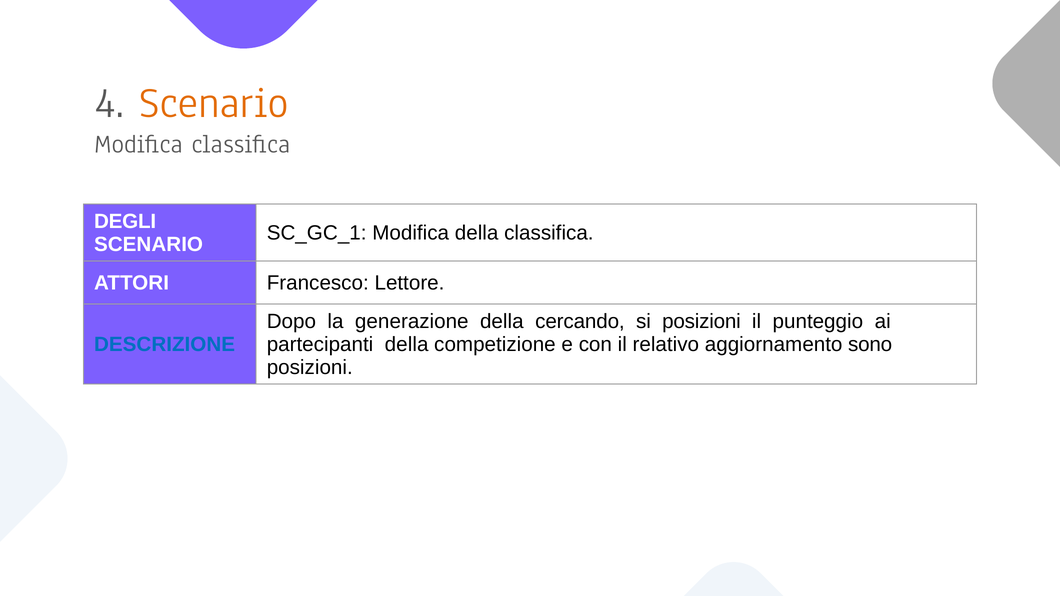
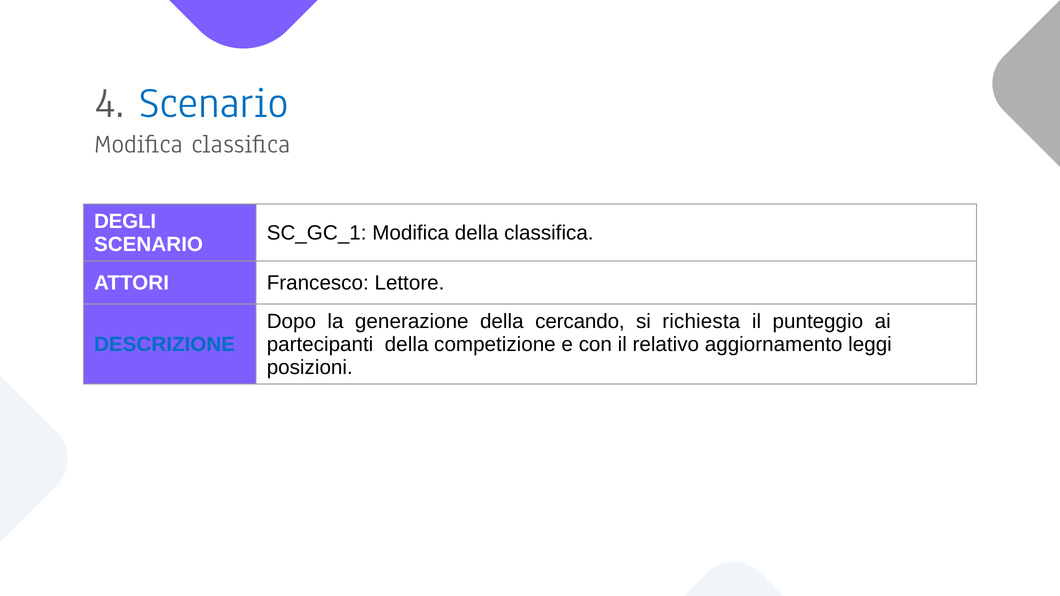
Scenario colour: orange -> blue (214, 103)
si posizioni: posizioni -> richiesta (701, 321)
sono: sono -> leggi (870, 345)
